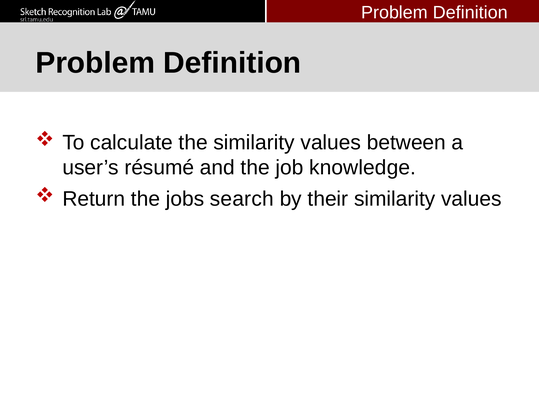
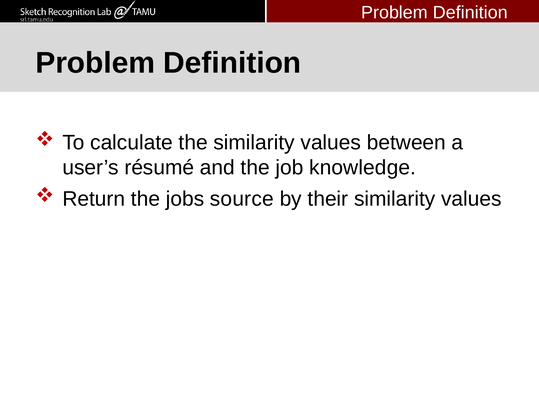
search: search -> source (242, 199)
